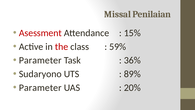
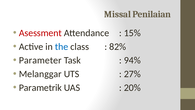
the colour: red -> blue (62, 47)
59%: 59% -> 82% (118, 47)
36%: 36% -> 94% (132, 60)
Sudaryono: Sudaryono -> Melanggar (40, 74)
89%: 89% -> 27% (132, 74)
Parameter: Parameter -> Parametrik (40, 87)
